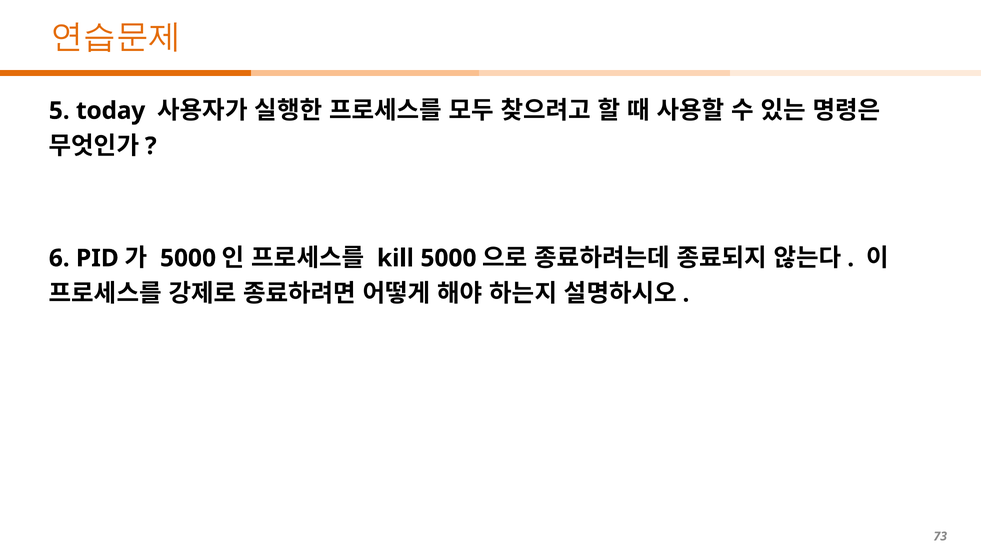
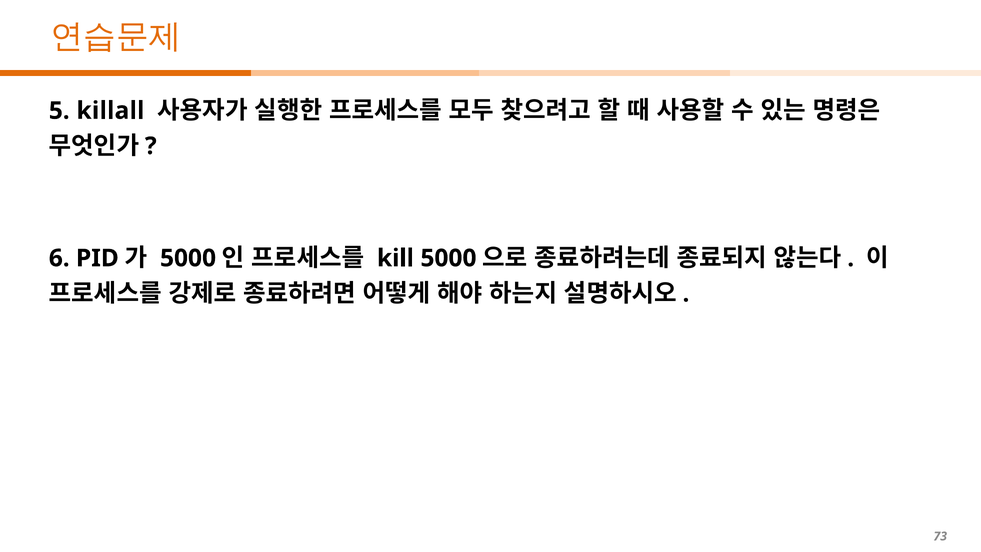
today: today -> killall (110, 111)
